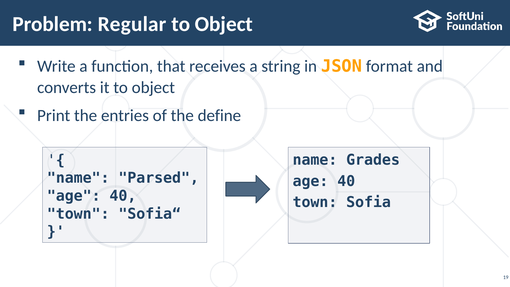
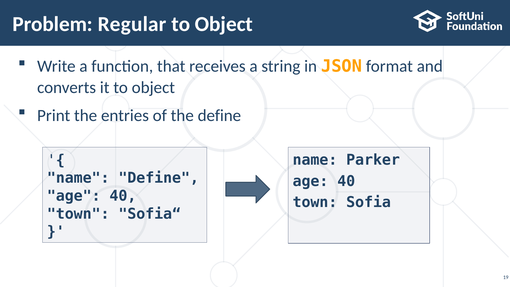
Grades: Grades -> Parker (373, 160)
name Parsed: Parsed -> Define (159, 178)
